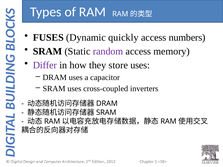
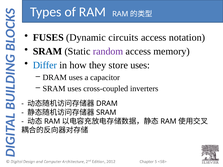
quickly: quickly -> circuits (123, 37)
numbers: numbers -> notation (187, 37)
Differ colour: purple -> blue (45, 65)
